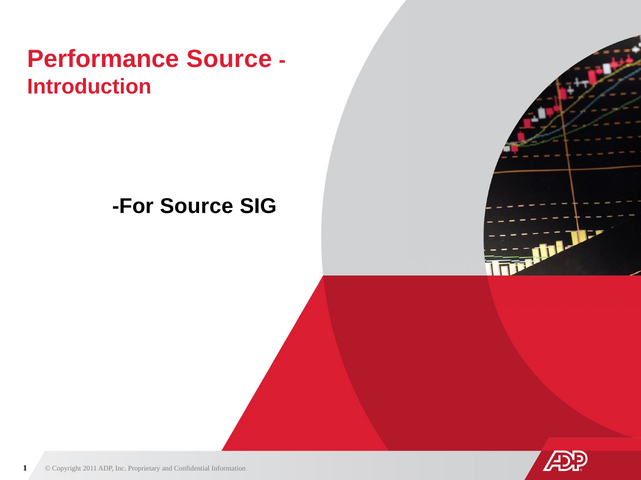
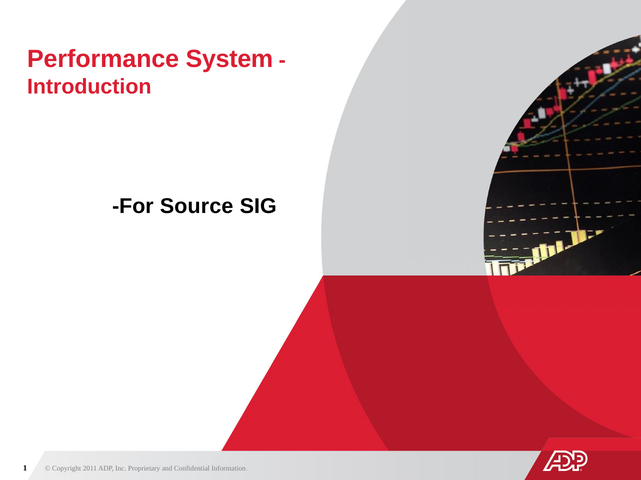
Performance Source: Source -> System (229, 59)
